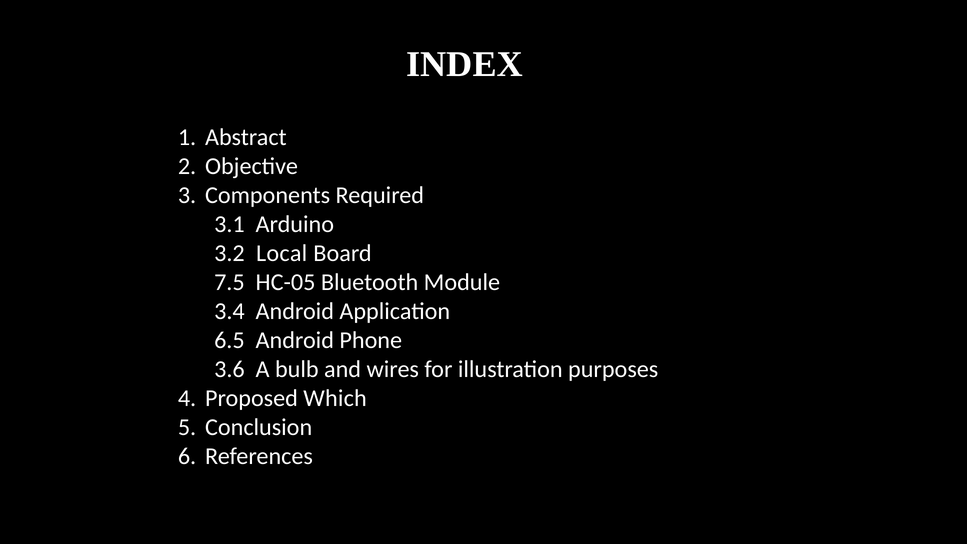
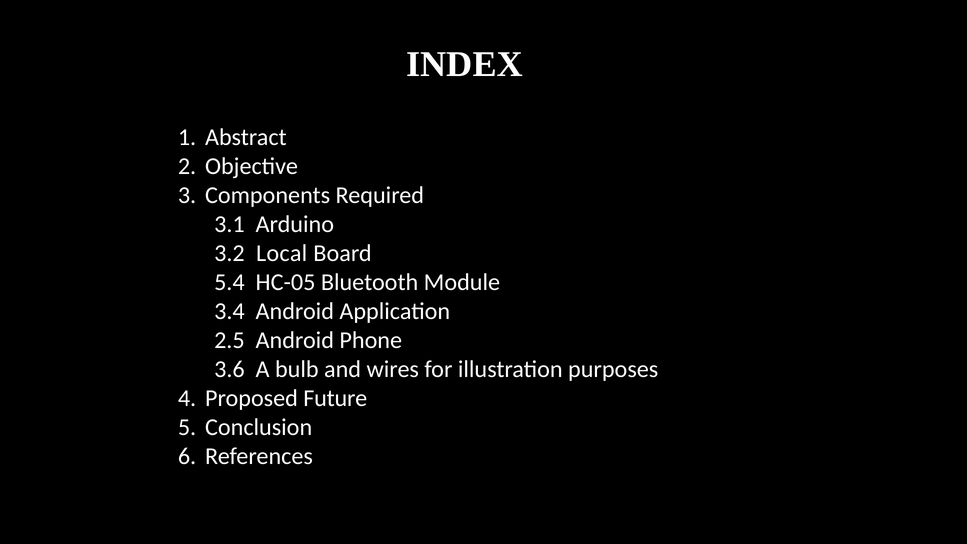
7.5: 7.5 -> 5.4 (229, 282)
6.5: 6.5 -> 2.5 (229, 340)
Which: Which -> Future (335, 398)
